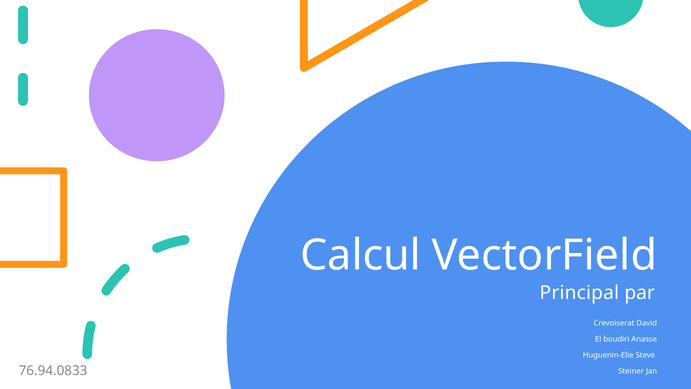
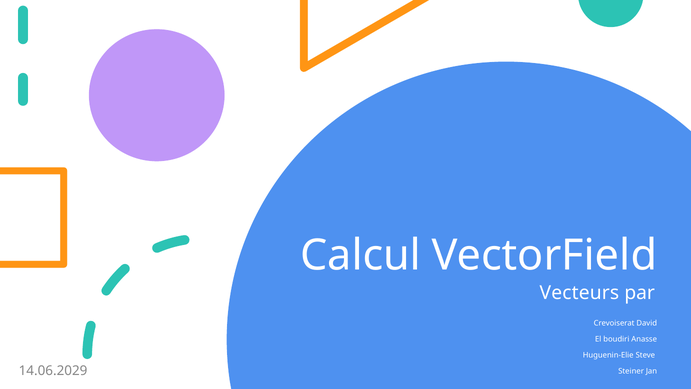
Principal: Principal -> Vecteurs (579, 292)
76.94.0833: 76.94.0833 -> 14.06.2029 (53, 370)
